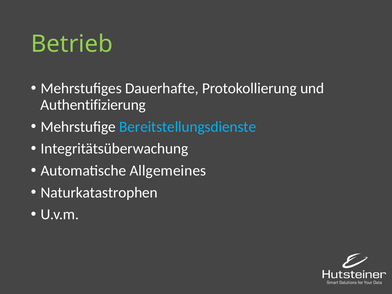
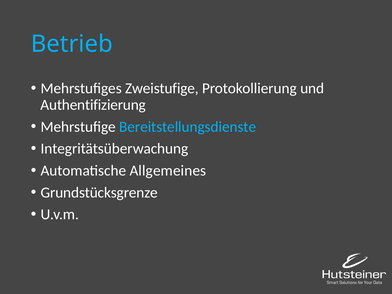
Betrieb colour: light green -> light blue (72, 44)
Dauerhafte: Dauerhafte -> Zweistufige (162, 88)
Naturkatastrophen: Naturkatastrophen -> Grundstücksgrenze (99, 192)
